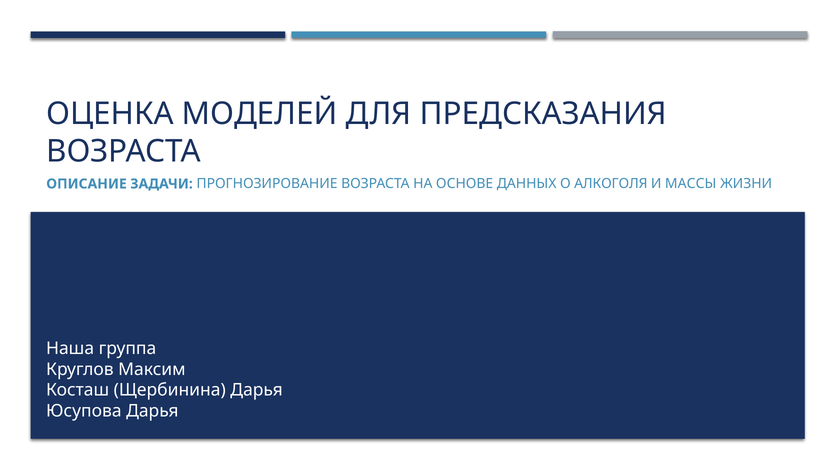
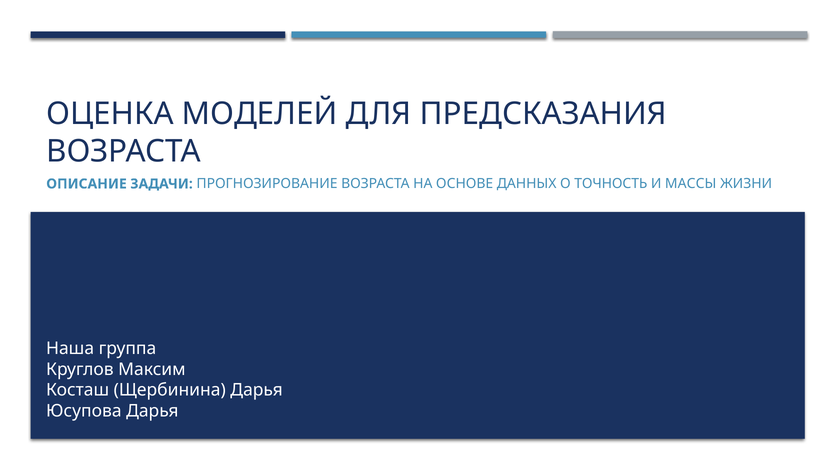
АЛКОГОЛЯ: АЛКОГОЛЯ -> ТОЧНОСТЬ (611, 184)
